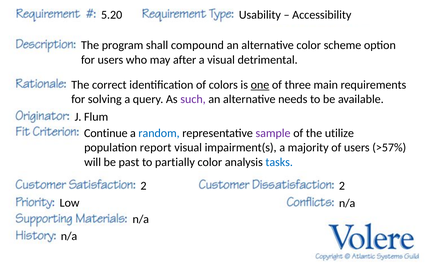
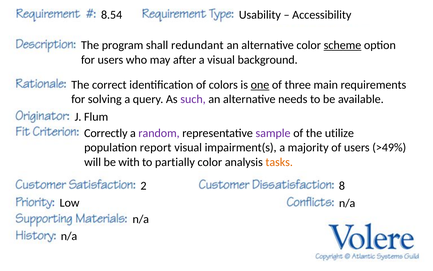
5.20: 5.20 -> 8.54 (112, 15)
compound: compound -> redundant (197, 45)
scheme underline: none -> present (342, 45)
detrimental: detrimental -> background (268, 60)
Continue: Continue -> Correctly (106, 133)
random colour: blue -> purple (159, 133)
>57%: >57% -> >49% (389, 147)
past: past -> with (129, 162)
tasks colour: blue -> orange (279, 162)
2 2: 2 -> 8 (342, 186)
